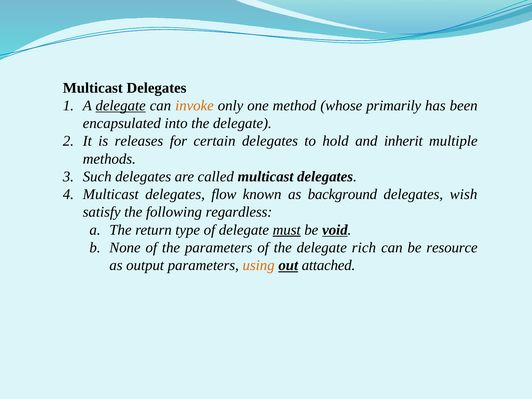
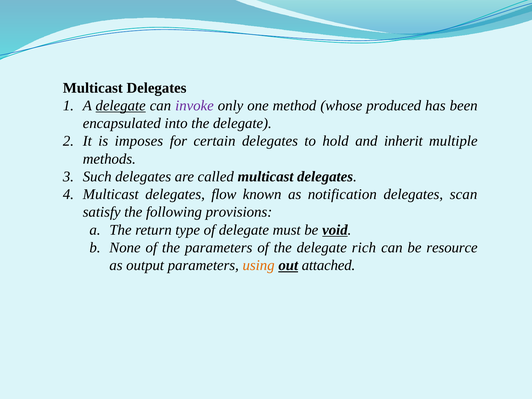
invoke colour: orange -> purple (194, 106)
primarily: primarily -> produced (394, 106)
releases: releases -> imposes (139, 141)
background: background -> notification (342, 194)
wish: wish -> scan (464, 194)
regardless: regardless -> provisions (239, 212)
must underline: present -> none (287, 230)
